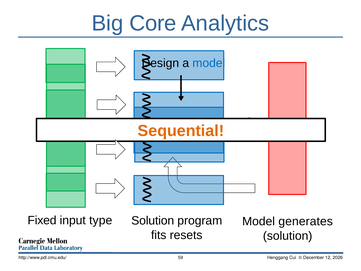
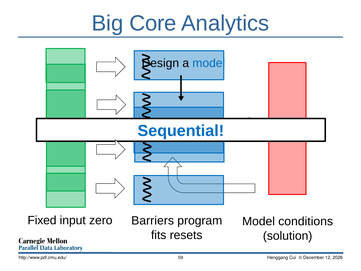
Sequential colour: orange -> blue (181, 131)
type: type -> zero (101, 220)
generates: generates -> conditions (306, 221)
Solution: Solution -> Barriers (153, 220)
